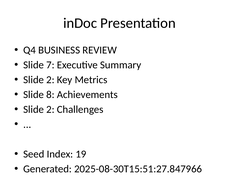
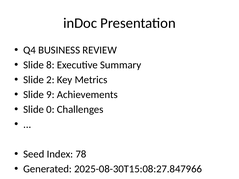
7: 7 -> 8 (50, 65)
8: 8 -> 9 (50, 95)
2: 2 -> 0 (50, 110)
19: 19 -> 78 (81, 154)
2025-08-30T15:51:27.847966: 2025-08-30T15:51:27.847966 -> 2025-08-30T15:08:27.847966 (138, 169)
